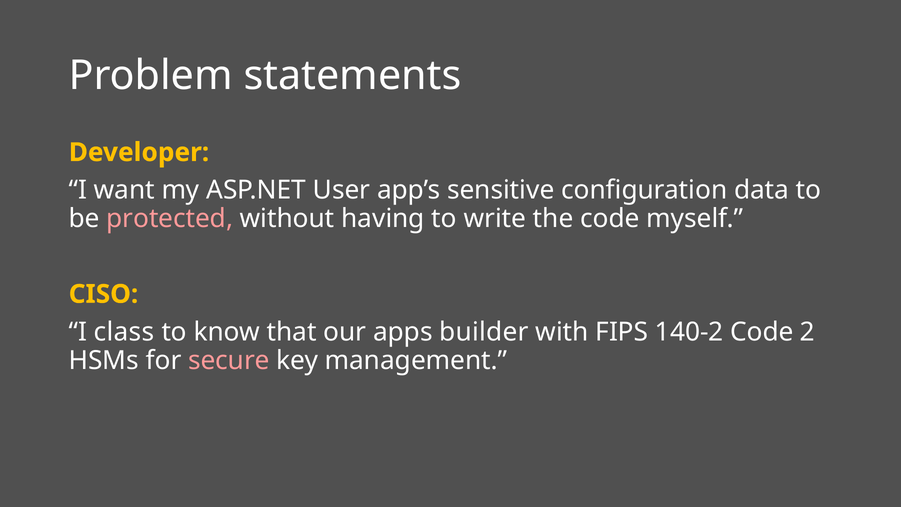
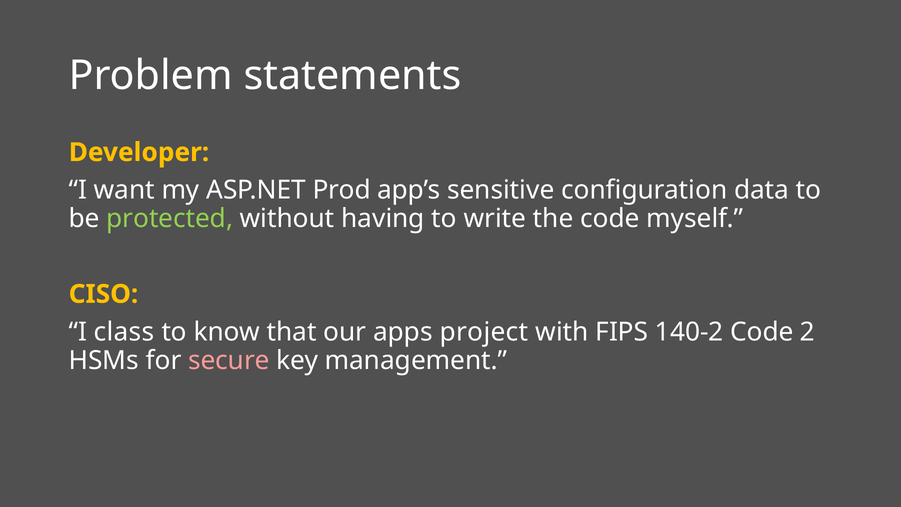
User: User -> Prod (342, 190)
protected colour: pink -> light green (170, 218)
builder: builder -> project (484, 332)
